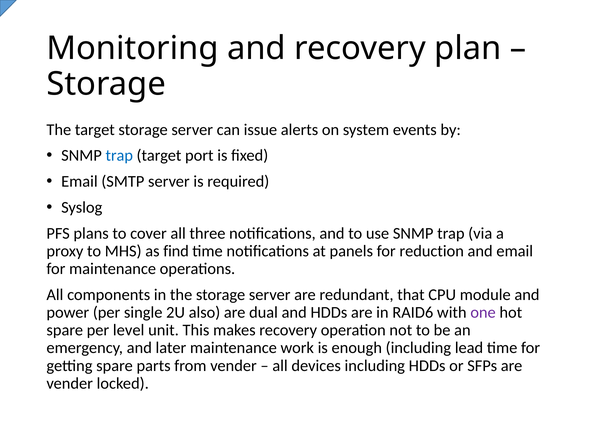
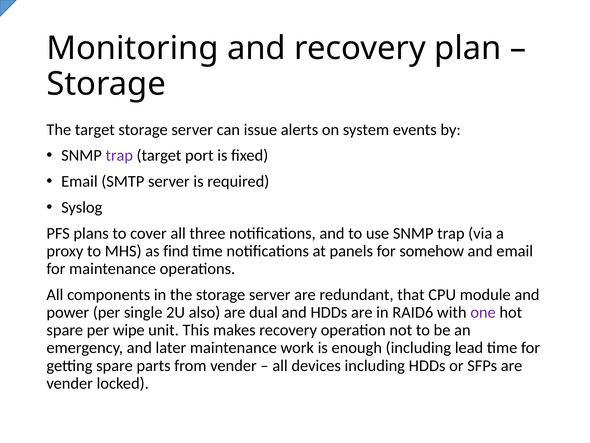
trap colour: blue -> purple (119, 155)
reduction: reduction -> somehow (432, 251)
level: level -> wipe (129, 330)
